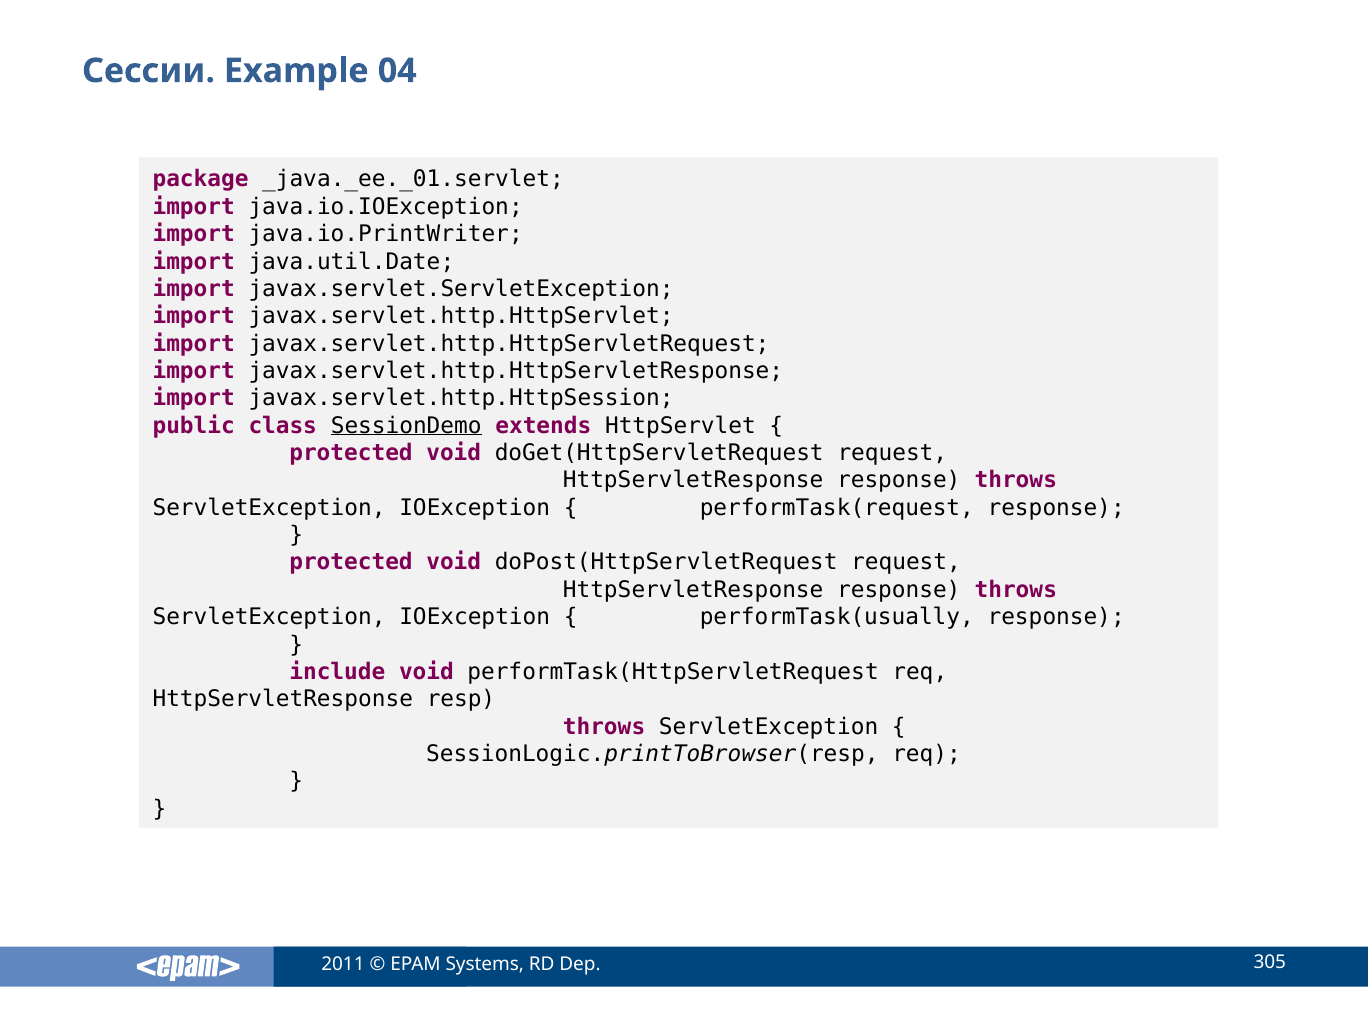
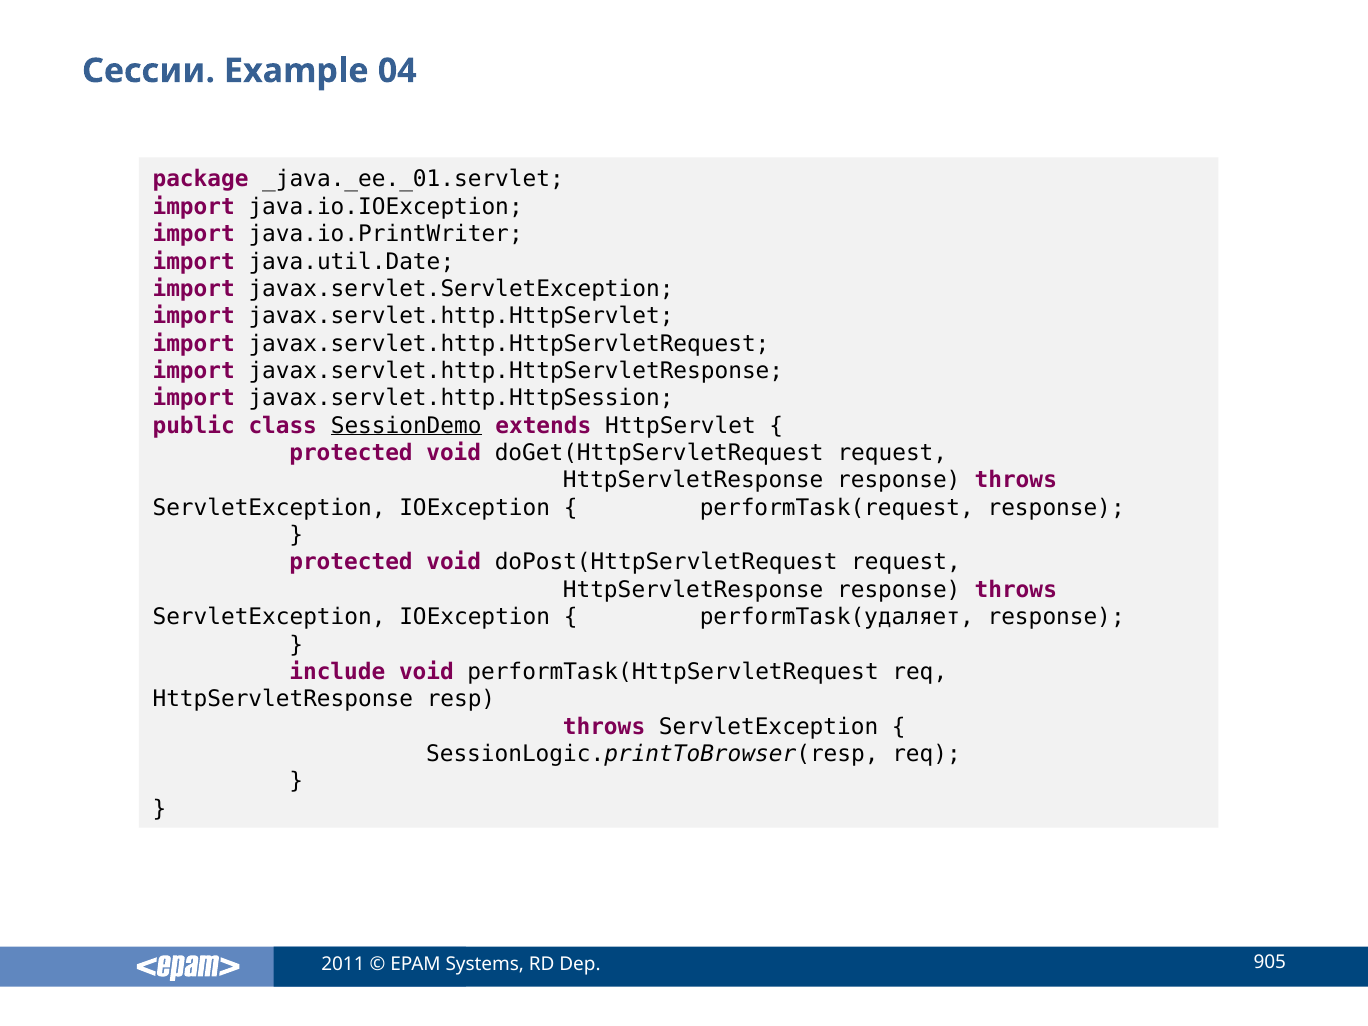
performTask(usually: performTask(usually -> performTask(удаляет (837, 617)
305: 305 -> 905 (1270, 962)
